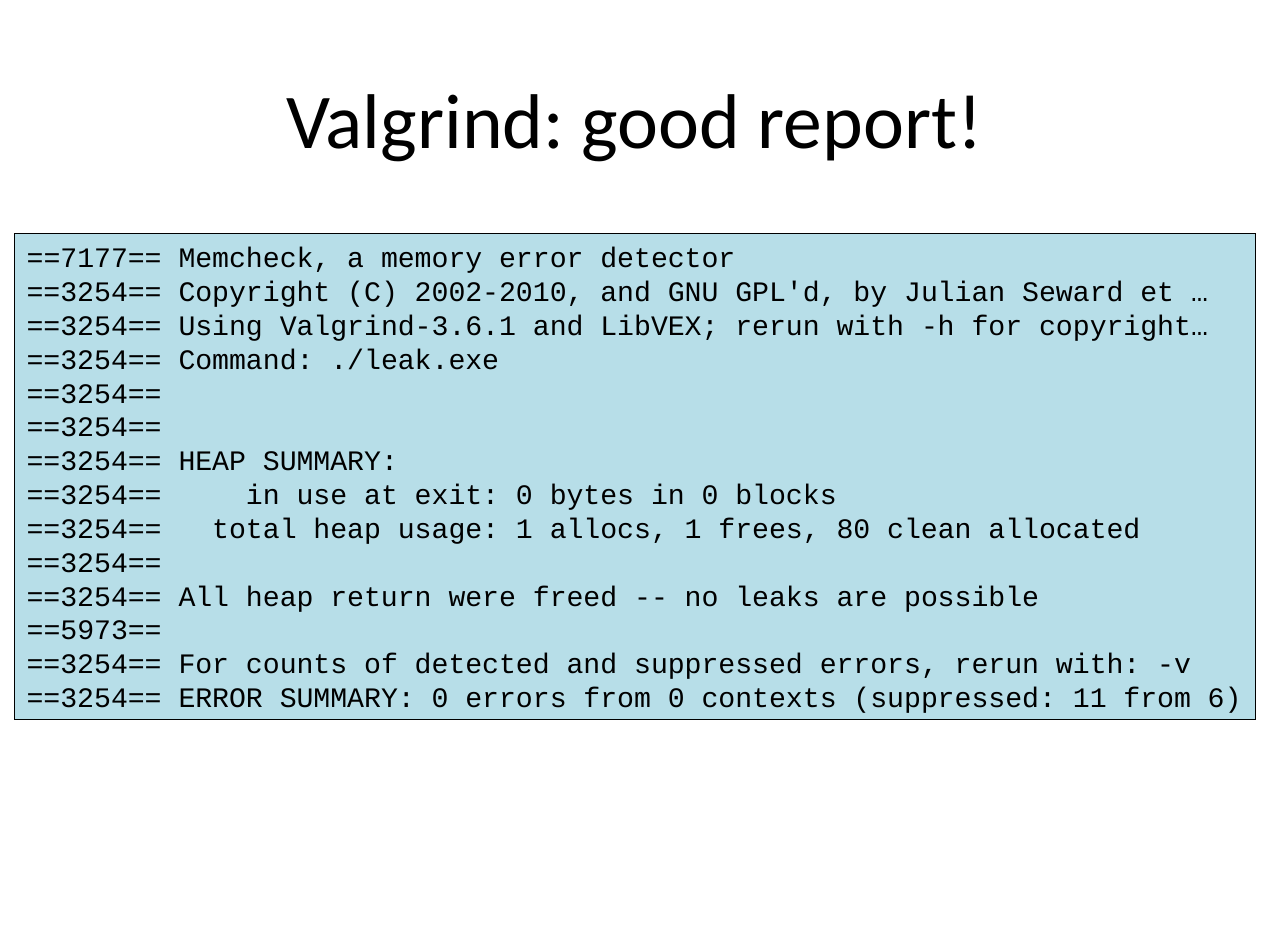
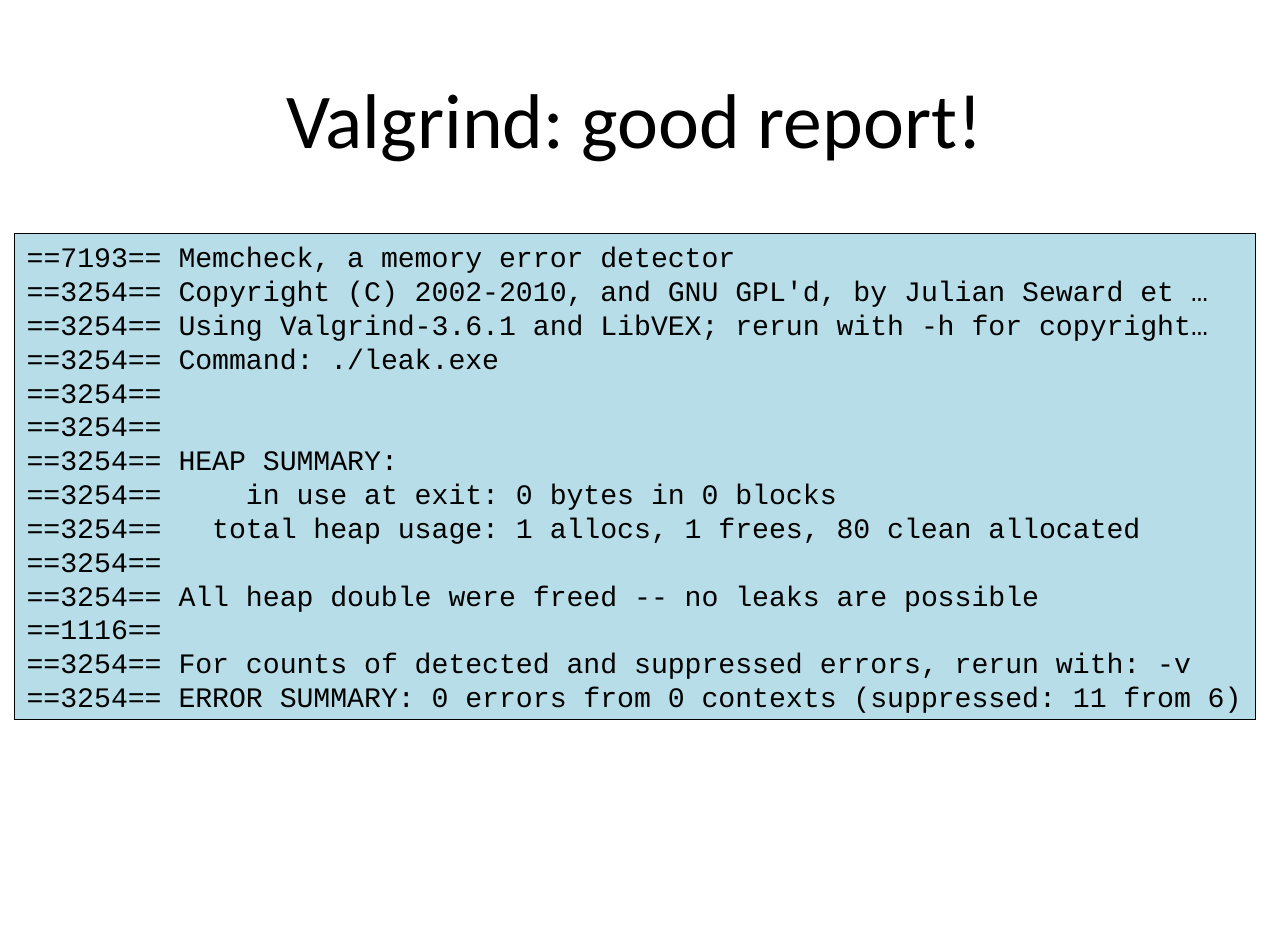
==7177==: ==7177== -> ==7193== (94, 259)
return: return -> double (381, 597)
==5973==: ==5973== -> ==1116== (94, 631)
